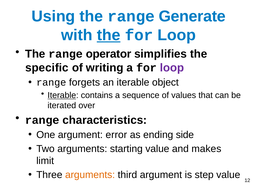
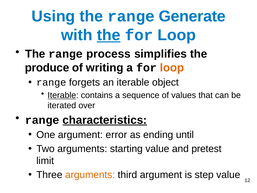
operator: operator -> process (108, 54)
specific: specific -> produce (47, 68)
loop colour: purple -> orange (172, 68)
characteristics underline: none -> present (105, 120)
side: side -> until (185, 135)
makes: makes -> pretest (206, 149)
